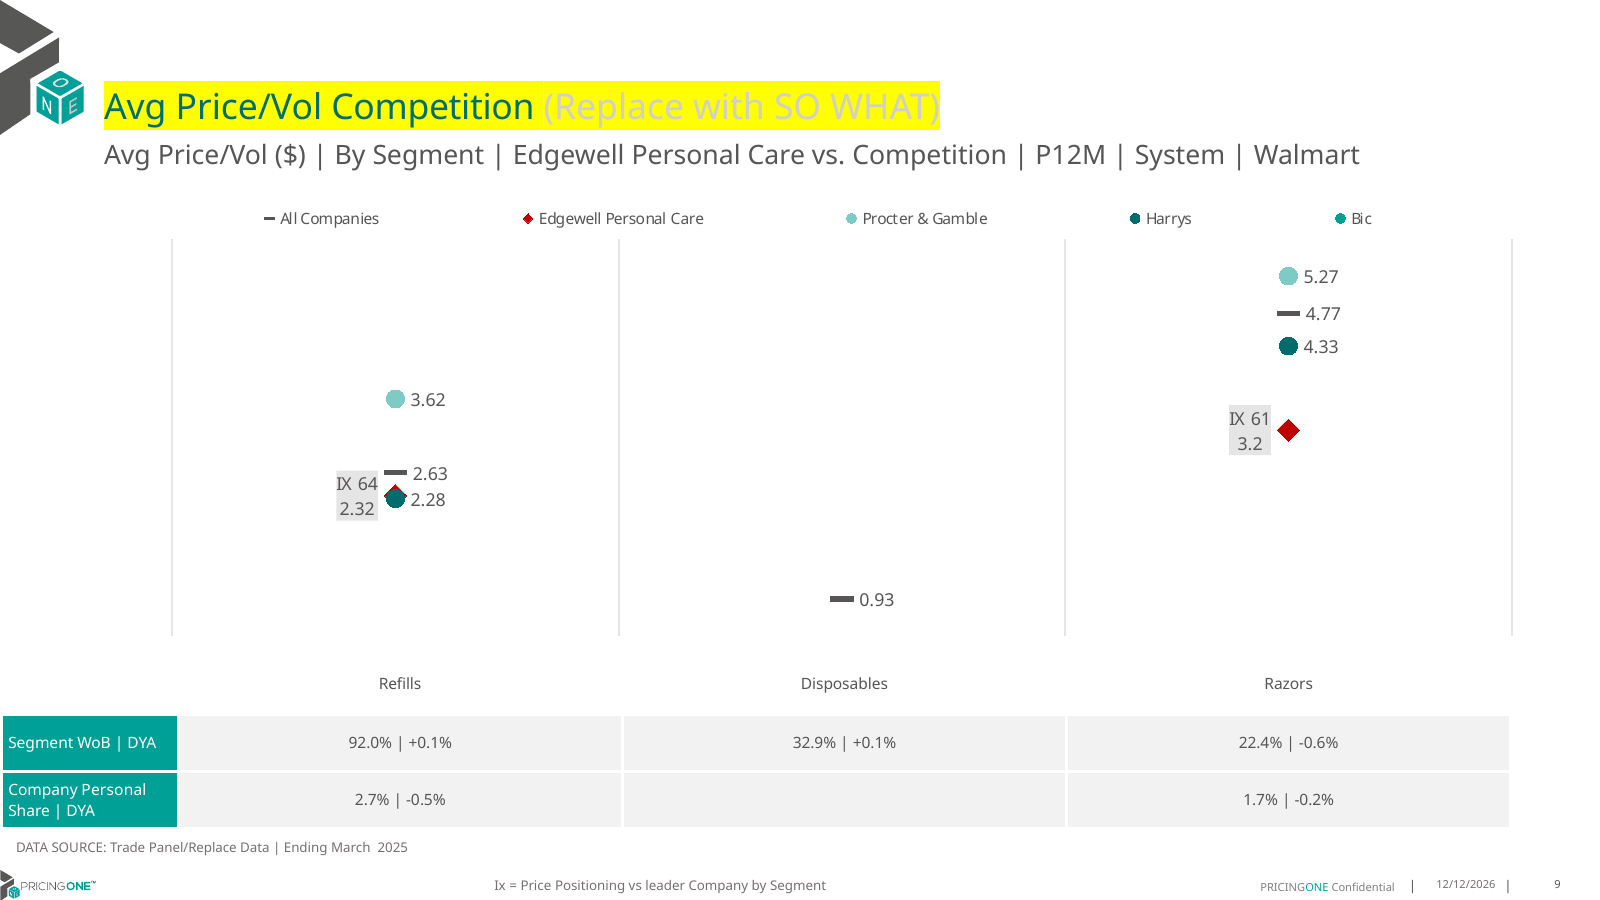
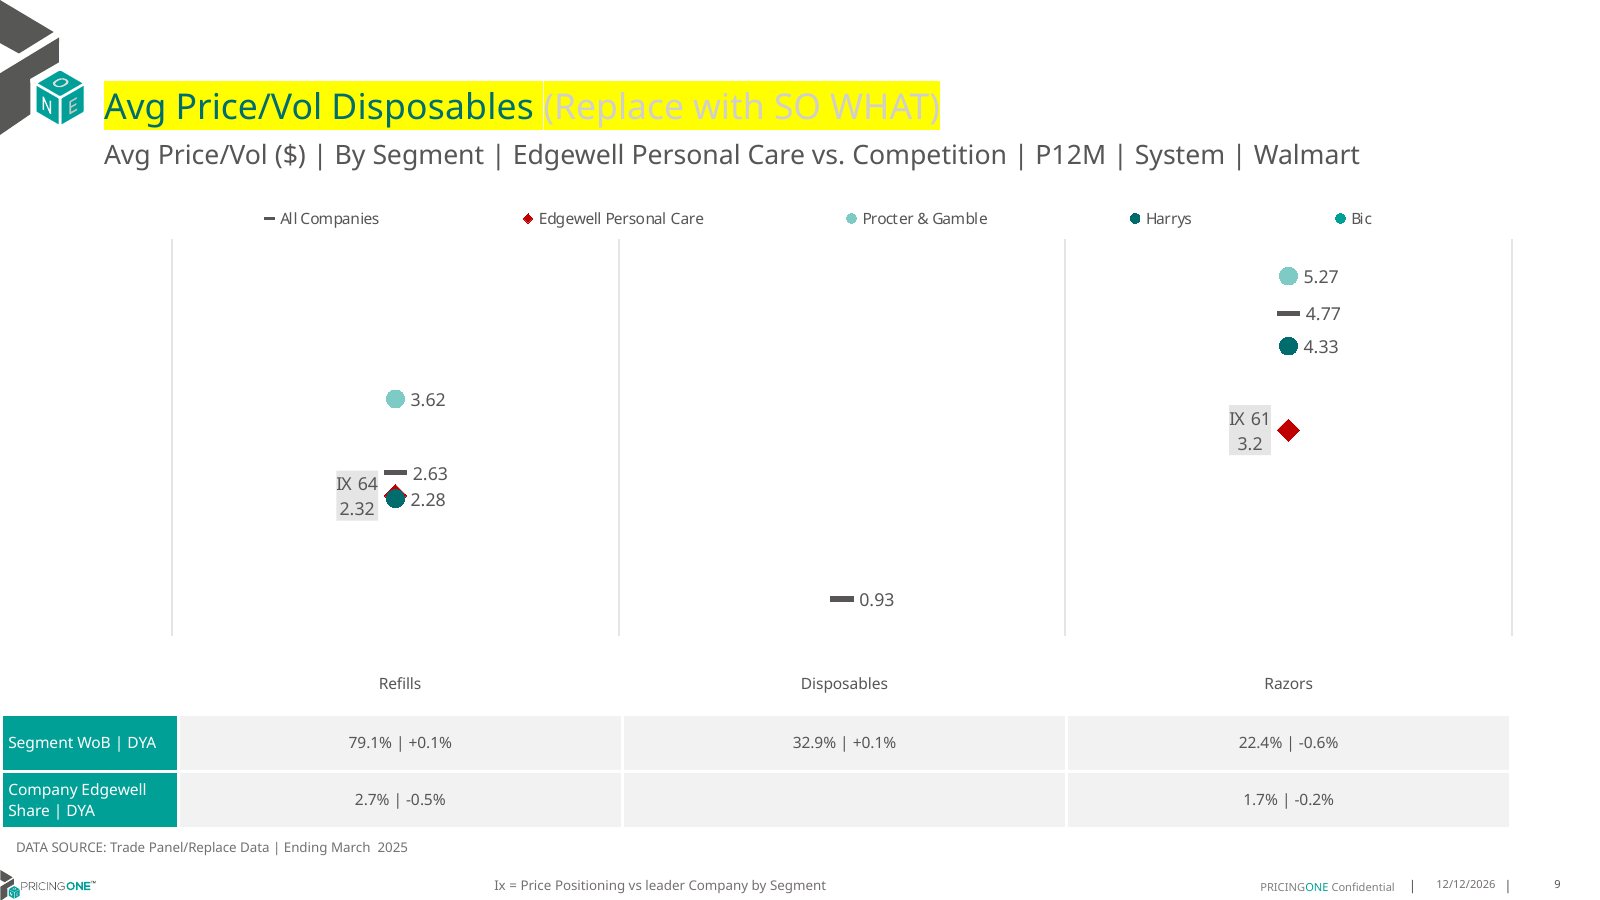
Price/Vol Competition: Competition -> Disposables (433, 108)
92.0%: 92.0% -> 79.1% (370, 744)
Company Personal: Personal -> Edgewell (114, 790)
